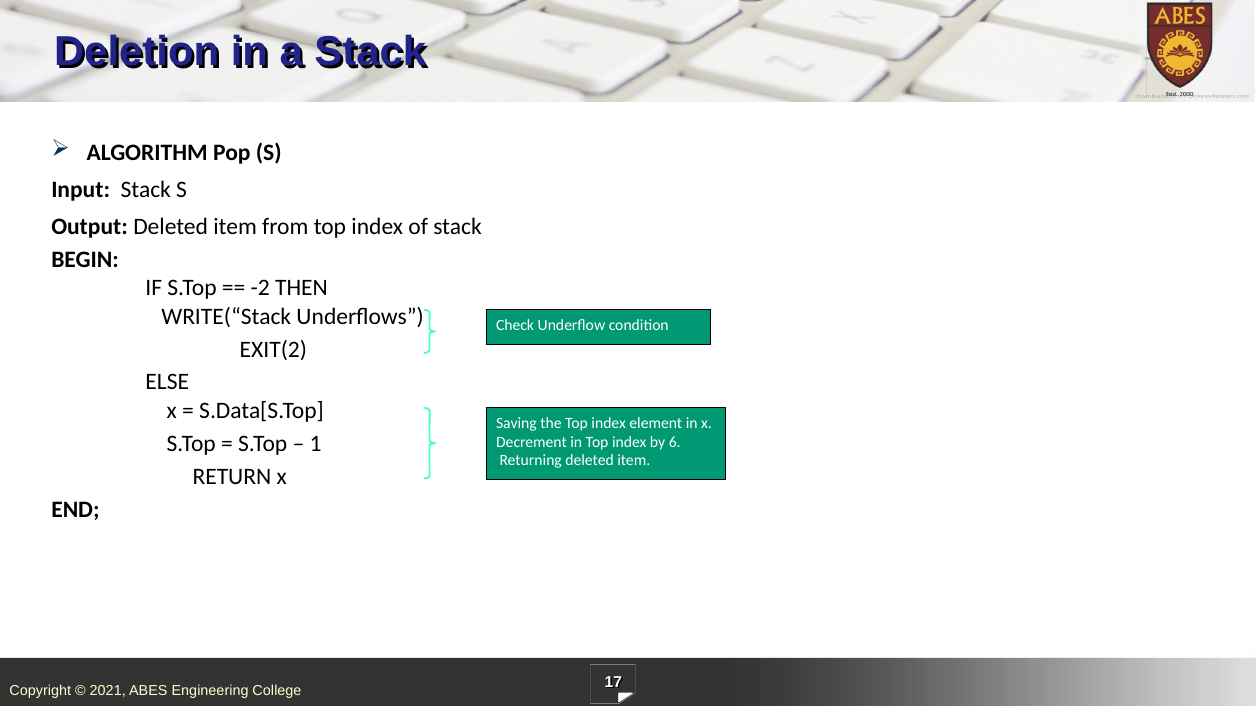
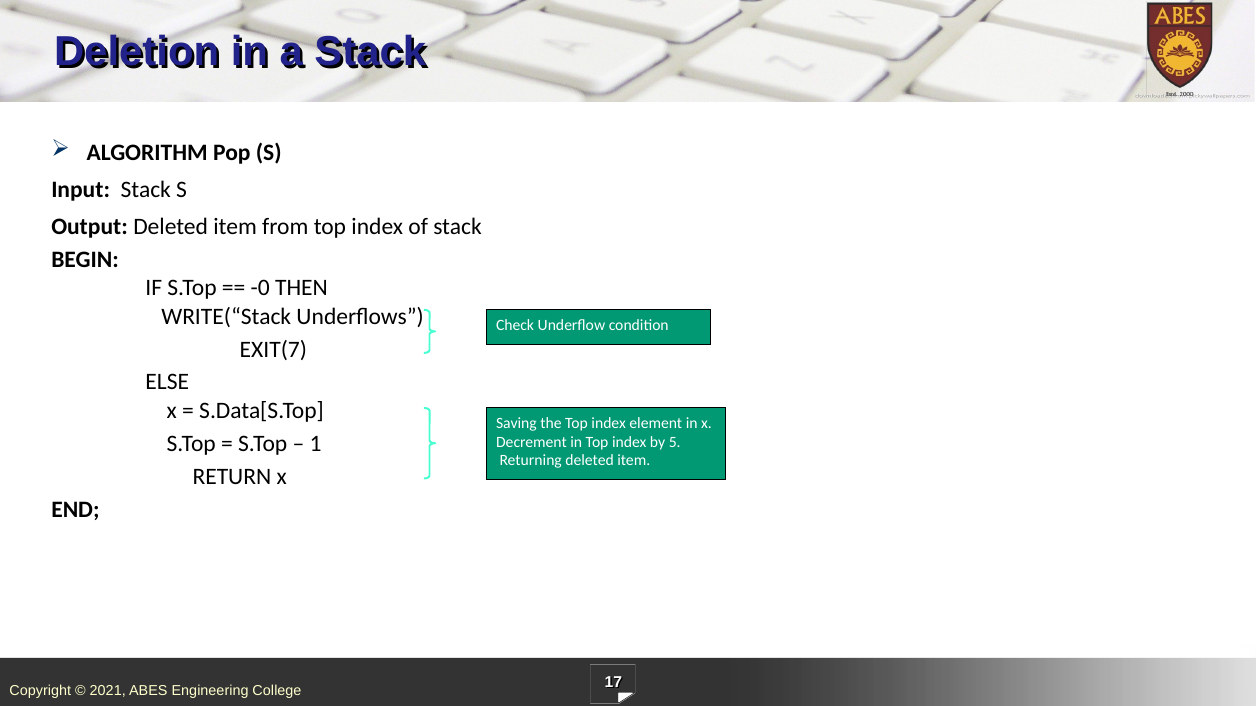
-2: -2 -> -0 (260, 288)
EXIT(2: EXIT(2 -> EXIT(7 (273, 349)
6: 6 -> 5 (675, 442)
